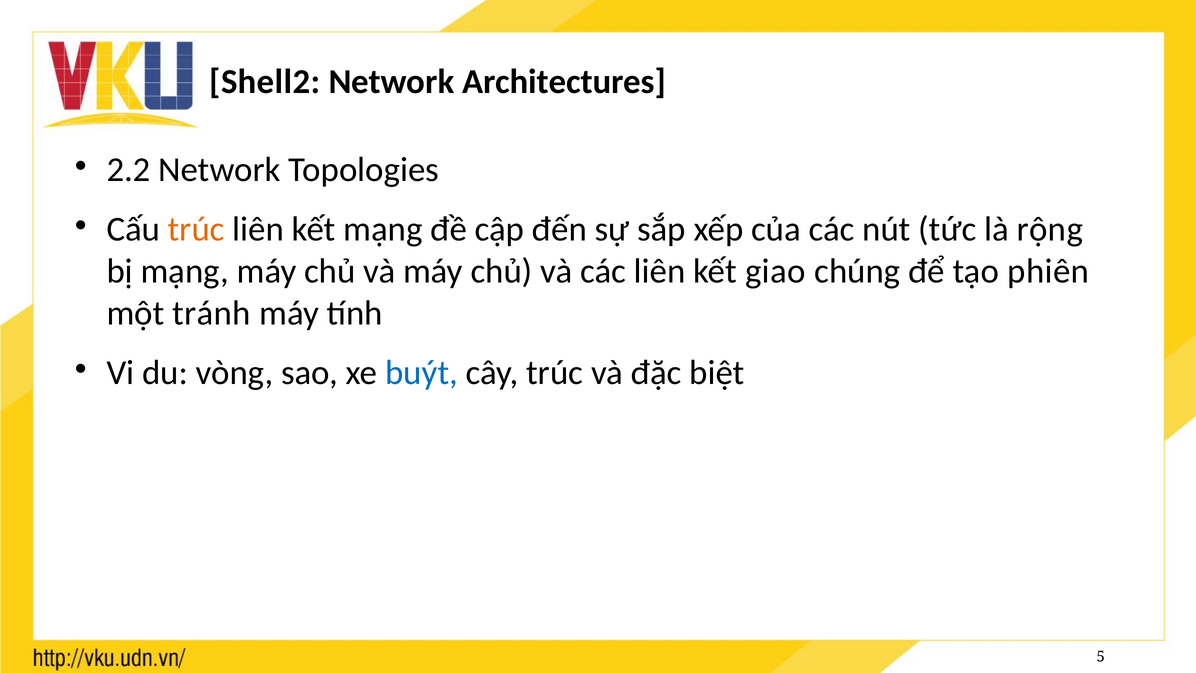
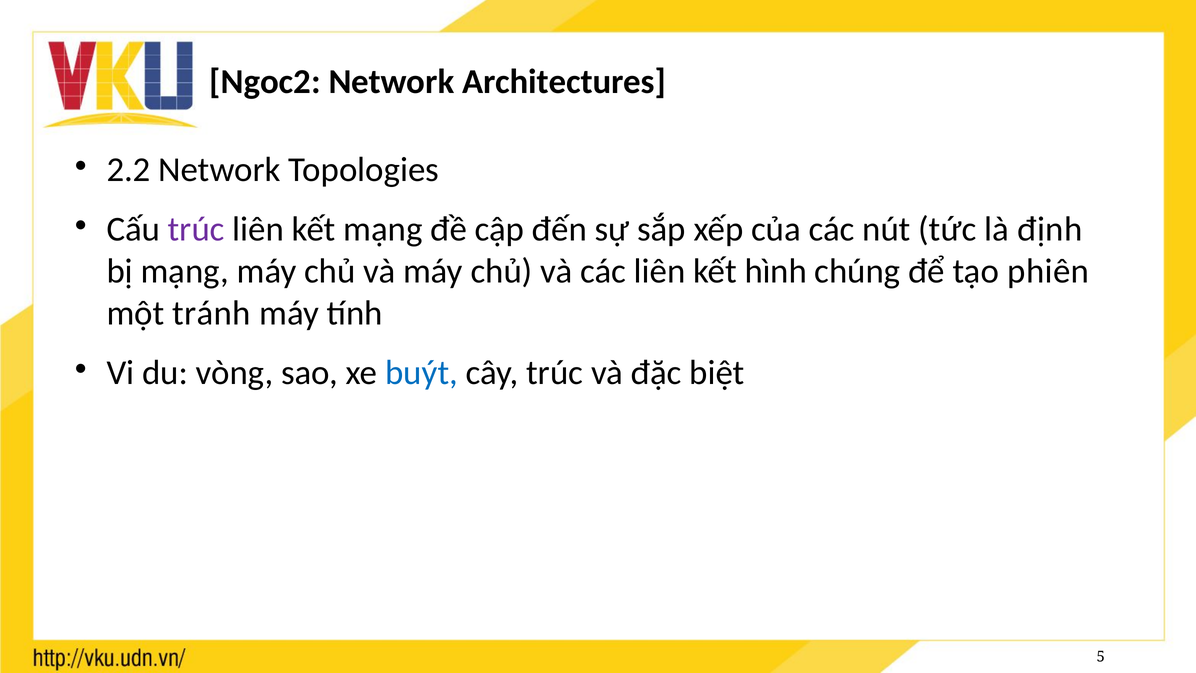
Shell2: Shell2 -> Ngoc2 (265, 82)
trúc colour: orange -> purple (196, 229)
rộng: rộng -> định (1050, 229)
giao: giao -> hình (776, 271)
